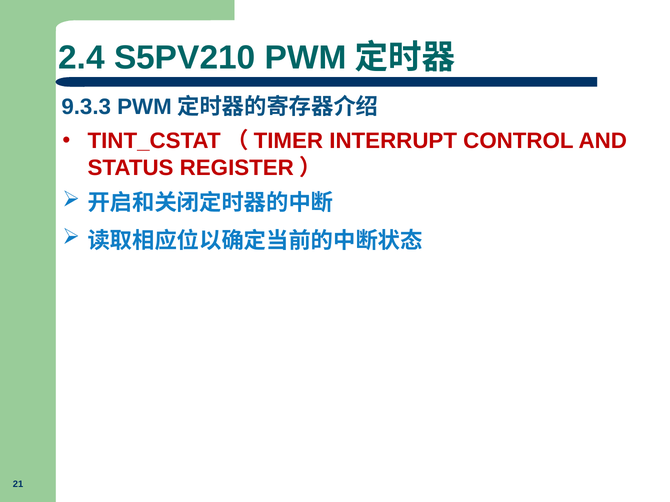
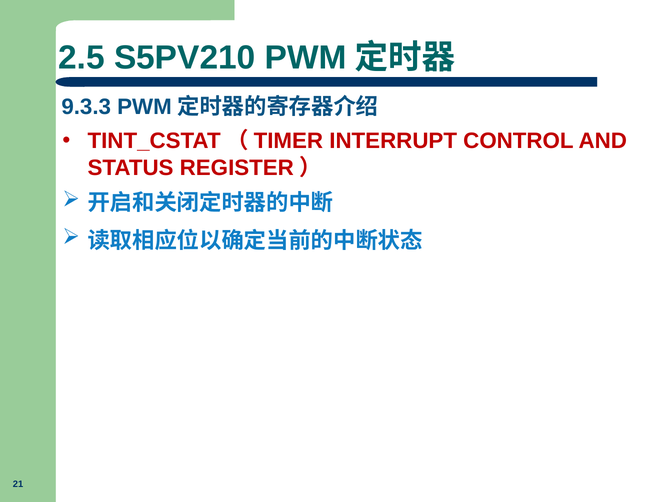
2.4: 2.4 -> 2.5 (82, 58)
